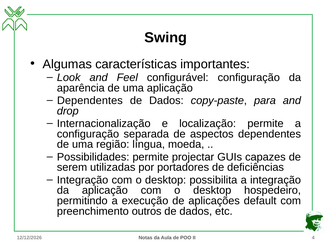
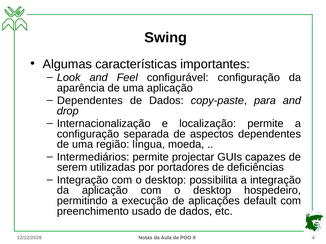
Possibilidades: Possibilidades -> Intermediários (93, 157)
outros: outros -> usado (147, 212)
